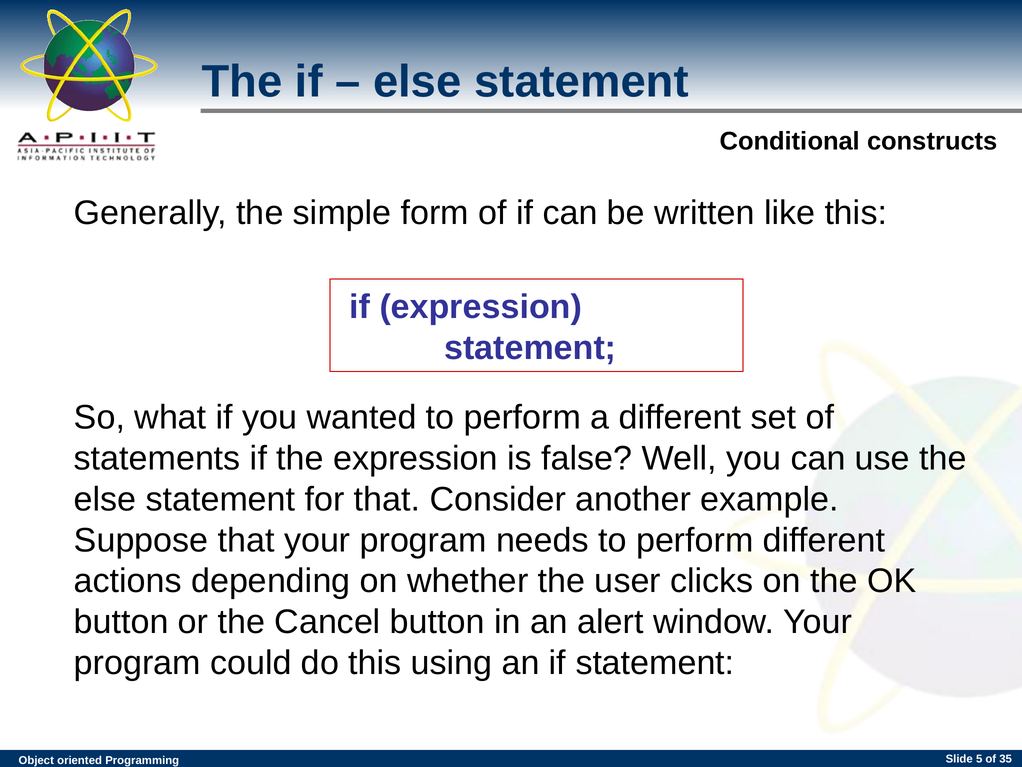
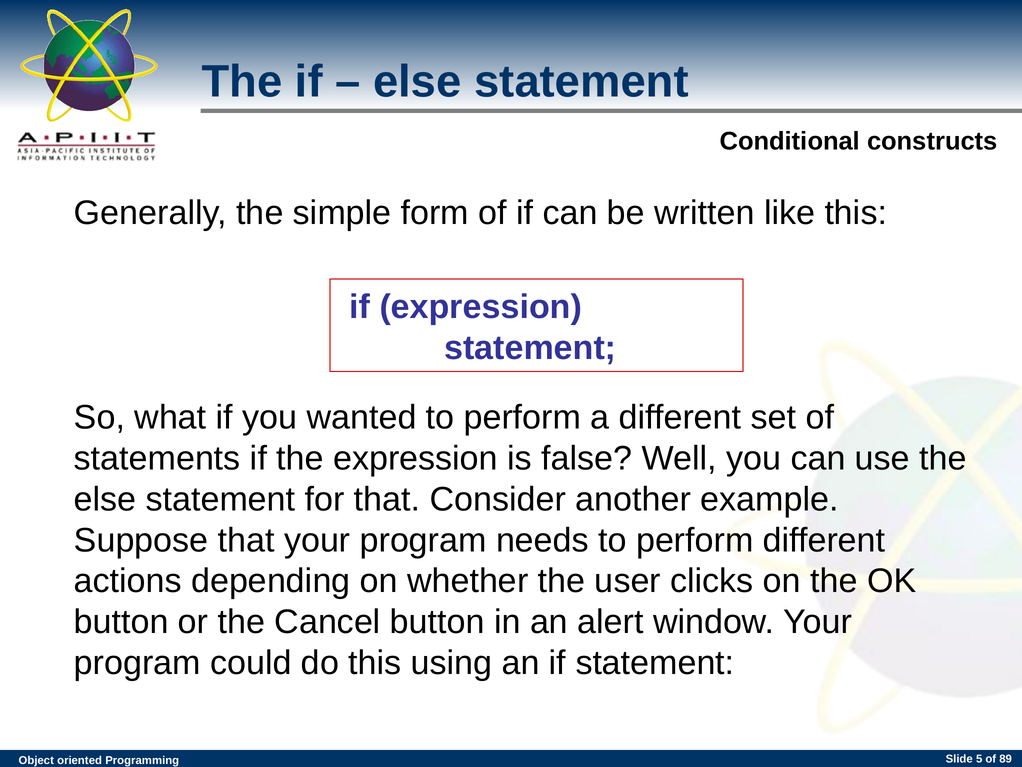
35: 35 -> 89 (1006, 759)
